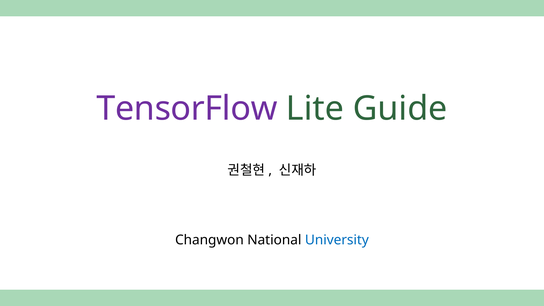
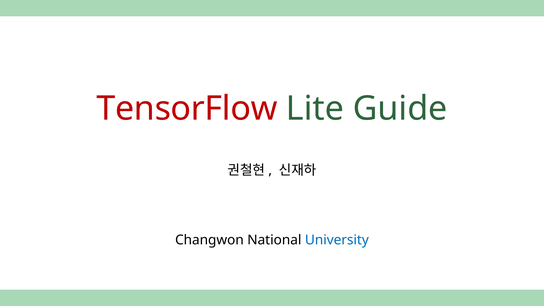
TensorFlow colour: purple -> red (187, 109)
